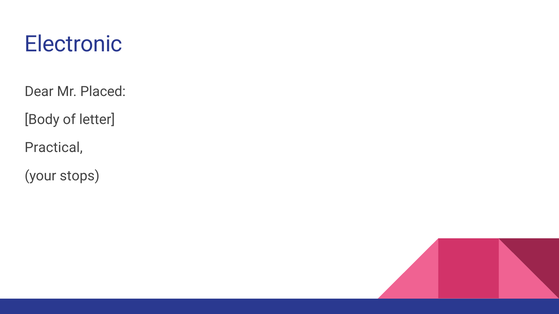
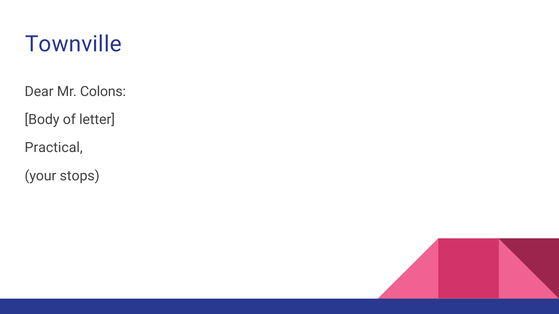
Electronic: Electronic -> Townville (73, 44)
Placed: Placed -> Colons (103, 92)
